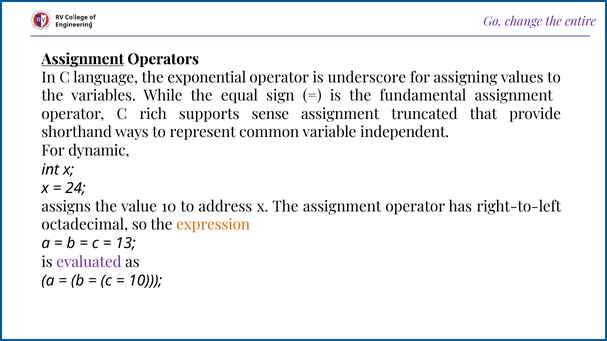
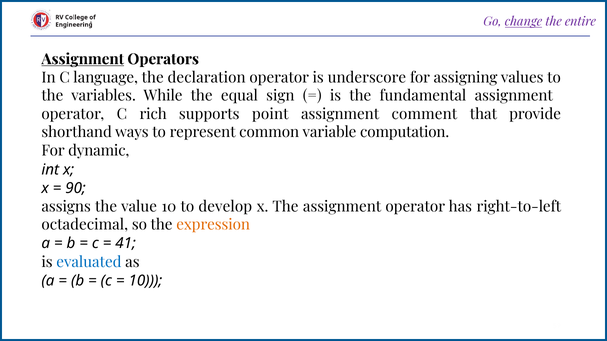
change underline: none -> present (524, 22)
exponential: exponential -> declaration (207, 78)
sense: sense -> point (270, 114)
truncated: truncated -> comment (424, 114)
independent: independent -> computation (405, 133)
24: 24 -> 90 (76, 188)
address: address -> develop (225, 207)
13: 13 -> 41 (126, 244)
evaluated colour: purple -> blue (89, 262)
